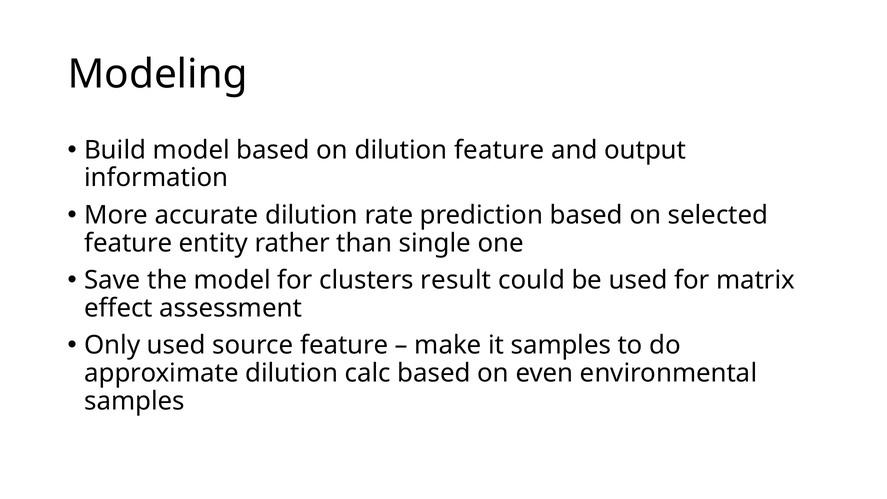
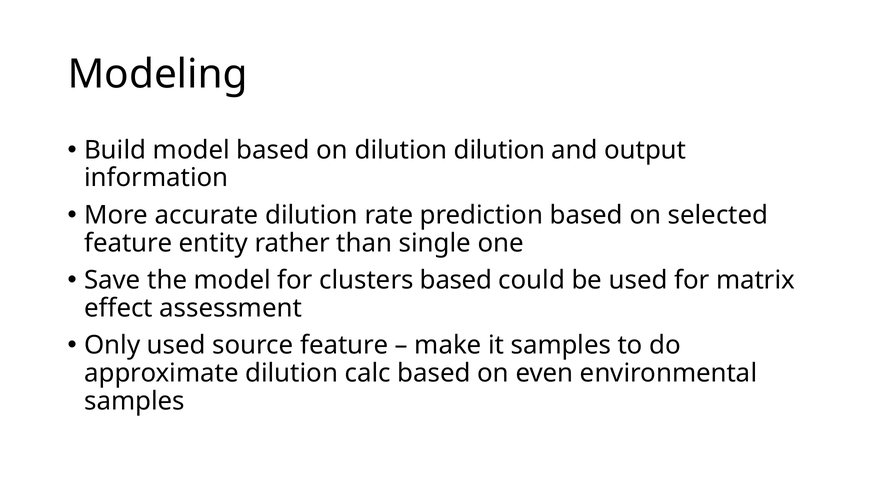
dilution feature: feature -> dilution (499, 150)
clusters result: result -> based (456, 280)
